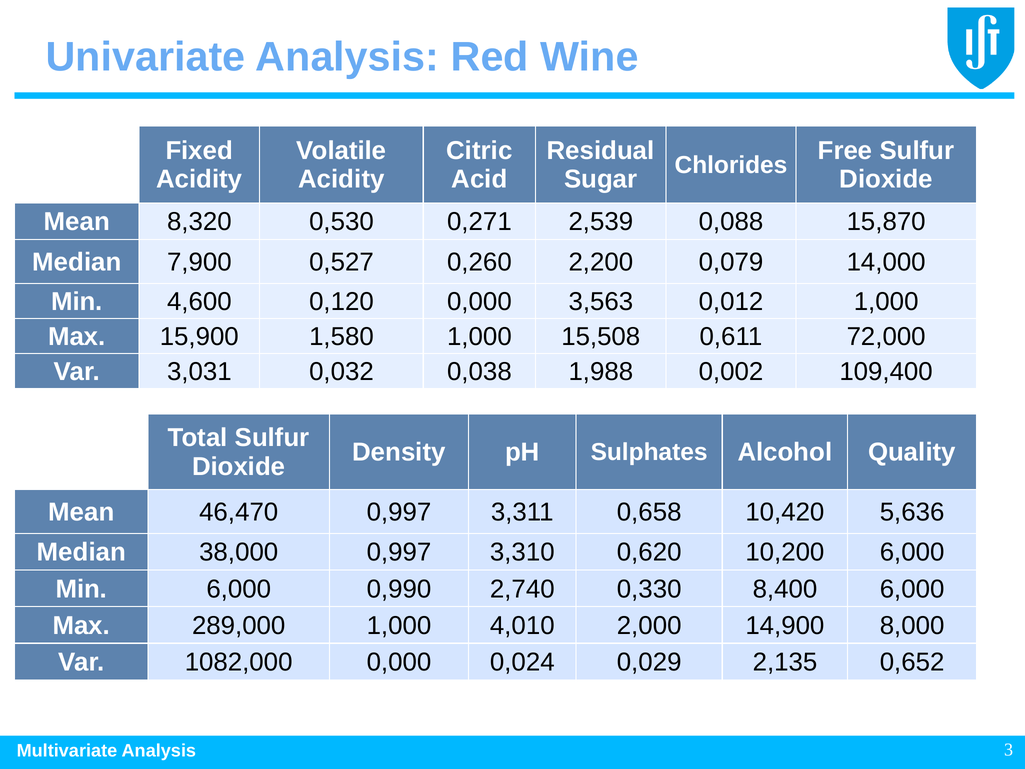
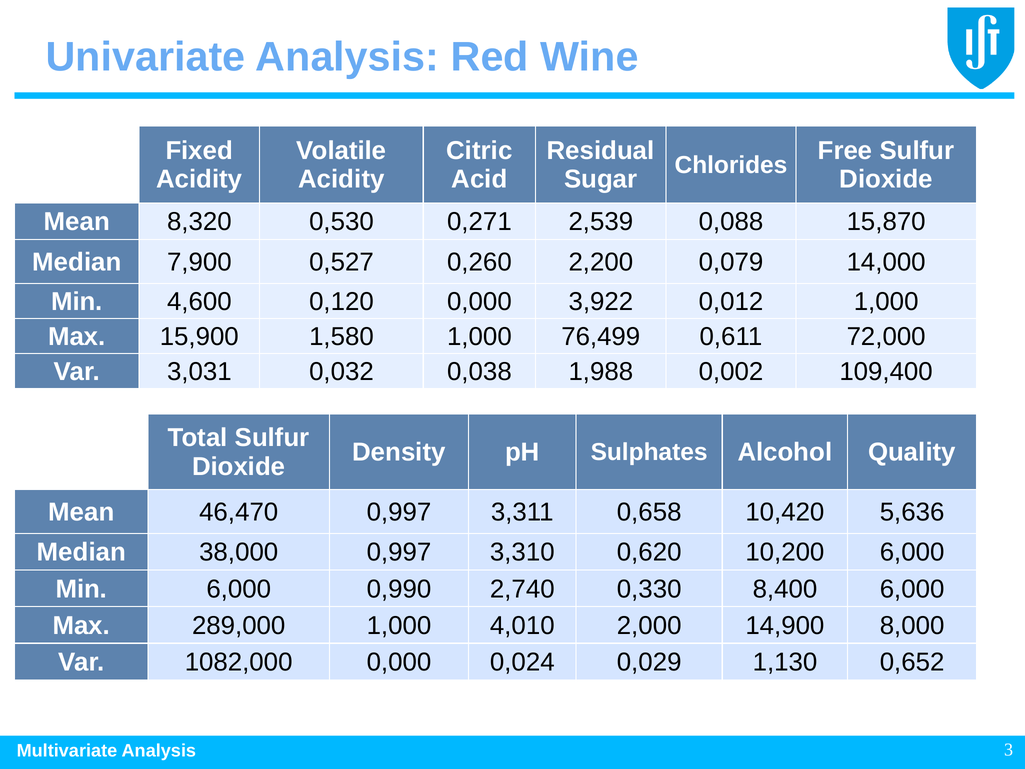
3,563: 3,563 -> 3,922 (601, 302)
15,508: 15,508 -> 76,499 (601, 337)
2,135: 2,135 -> 1,130 (785, 662)
